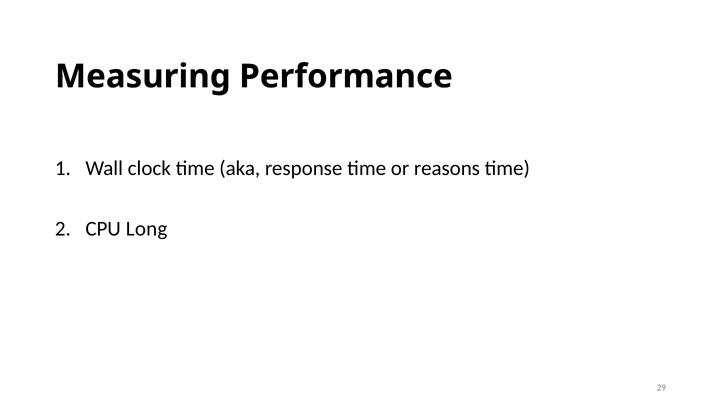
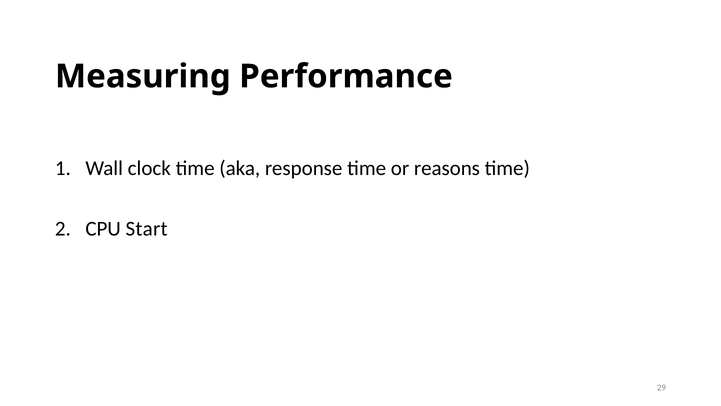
Long: Long -> Start (147, 229)
